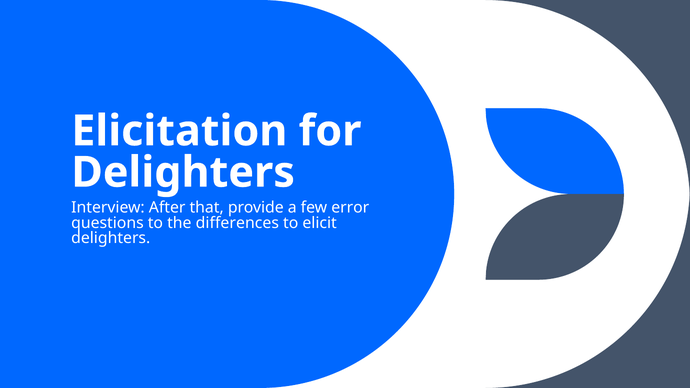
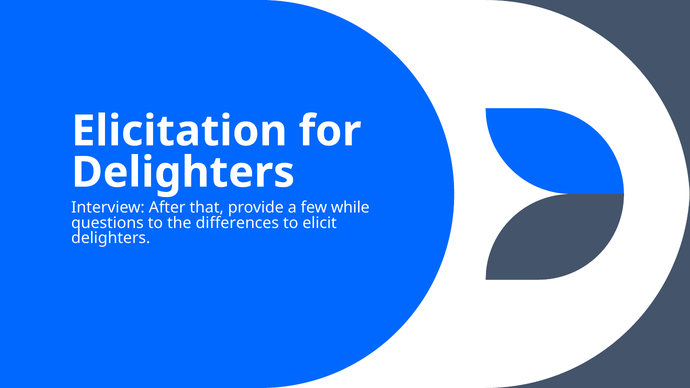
error: error -> while (350, 208)
